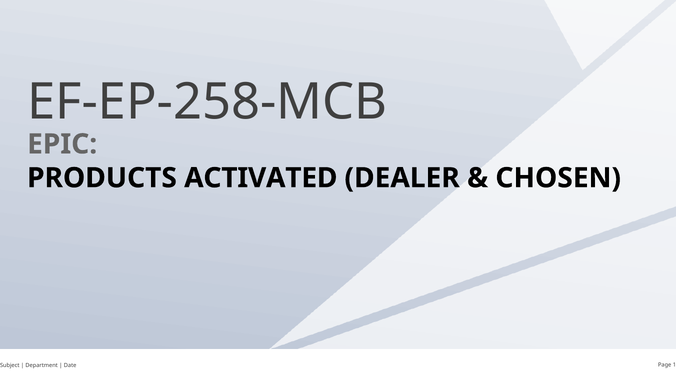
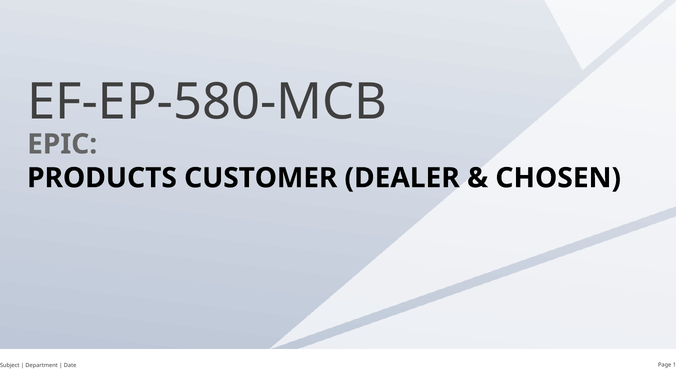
EF-EP-258-MCB: EF-EP-258-MCB -> EF-EP-580-MCB (207, 102)
ACTIVATED: ACTIVATED -> CUSTOMER (261, 178)
